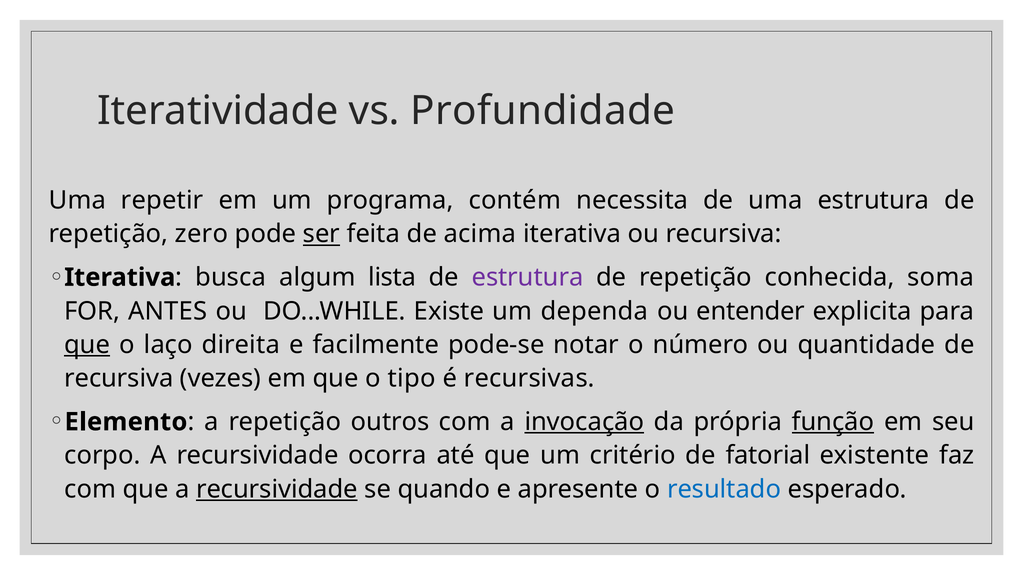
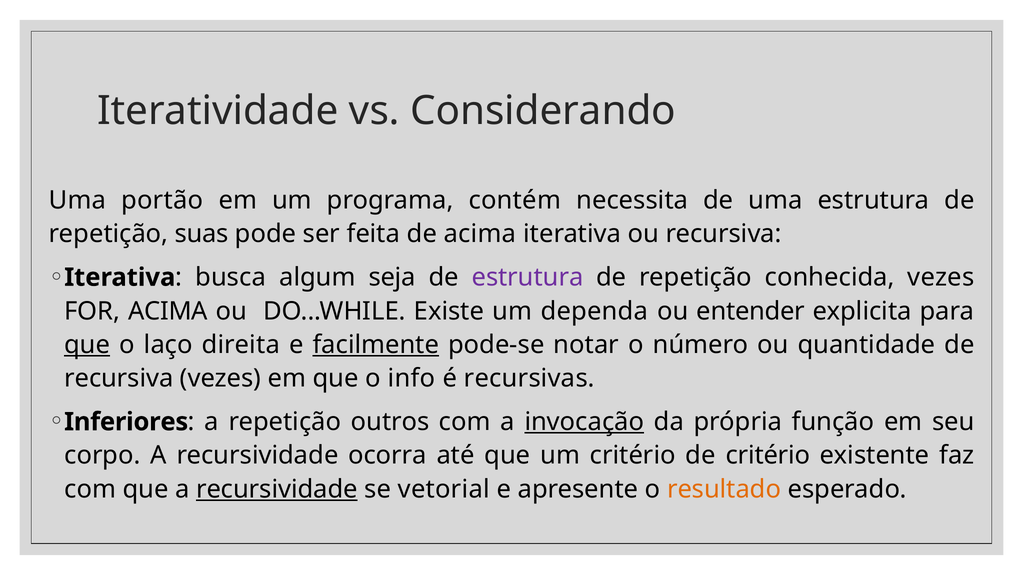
Profundidade: Profundidade -> Considerando (543, 111)
repetir: repetir -> portão (162, 200)
zero: zero -> suas (202, 234)
ser underline: present -> none (321, 234)
lista: lista -> seja (392, 278)
conhecida soma: soma -> vezes (941, 278)
FOR ANTES: ANTES -> ACIMA (168, 311)
facilmente underline: none -> present (376, 345)
tipo: tipo -> info (412, 379)
Elemento: Elemento -> Inferiores (126, 422)
função underline: present -> none (833, 422)
de fatorial: fatorial -> critério (768, 456)
quando: quando -> vetorial (444, 490)
resultado colour: blue -> orange (724, 490)
